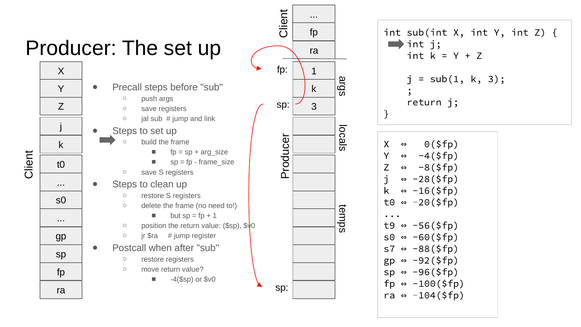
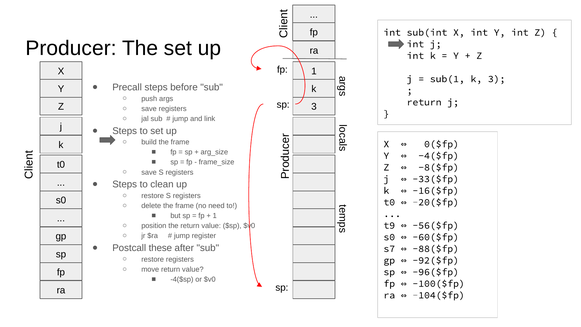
-28($fp: -28($fp -> -33($fp (436, 179)
when: when -> these (160, 248)
